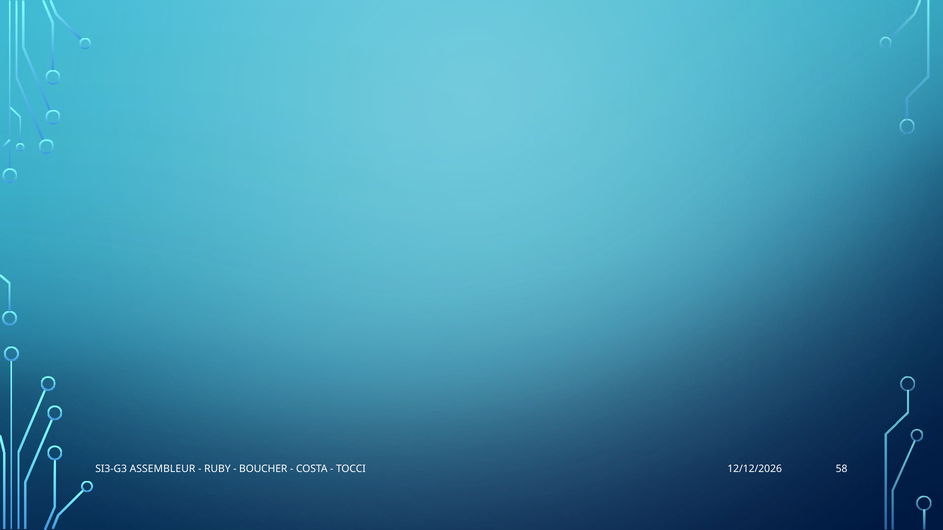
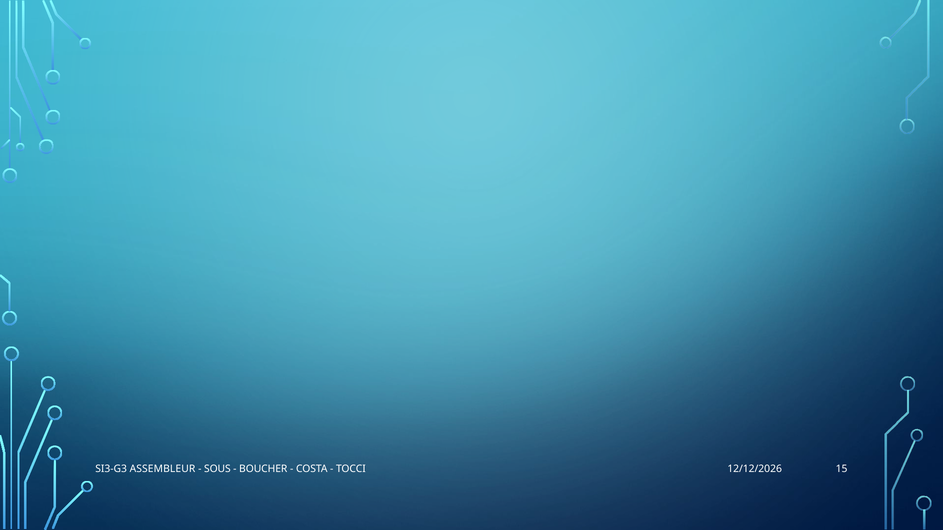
RUBY: RUBY -> SOUS (217, 469)
58: 58 -> 15 (842, 469)
